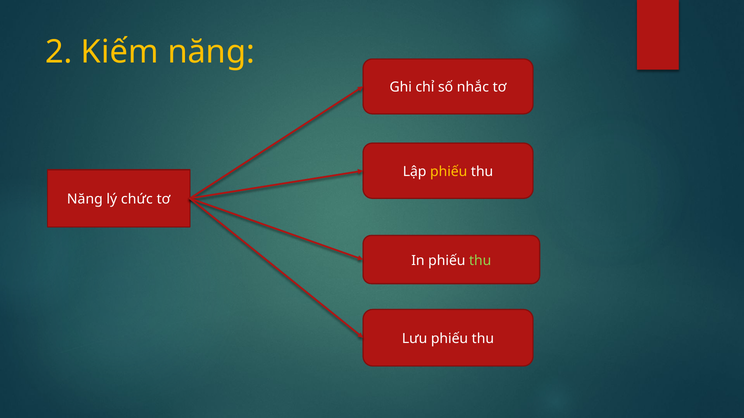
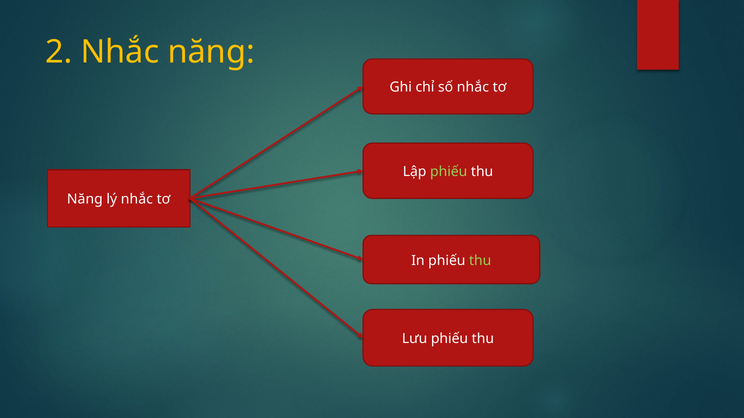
2 Kiếm: Kiếm -> Nhắc (120, 52)
phiếu colour: yellow -> light green (449, 172)
lý chức: chức -> nhắc (137, 200)
